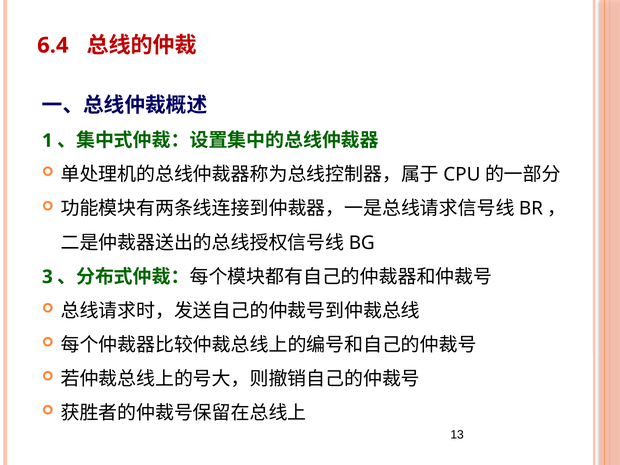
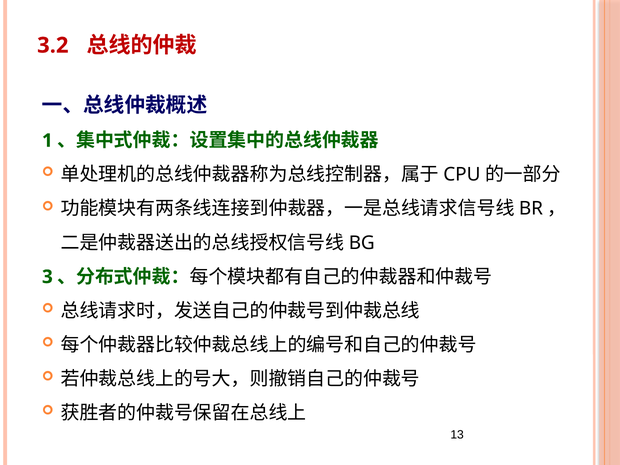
6.4: 6.4 -> 3.2 (53, 45)
